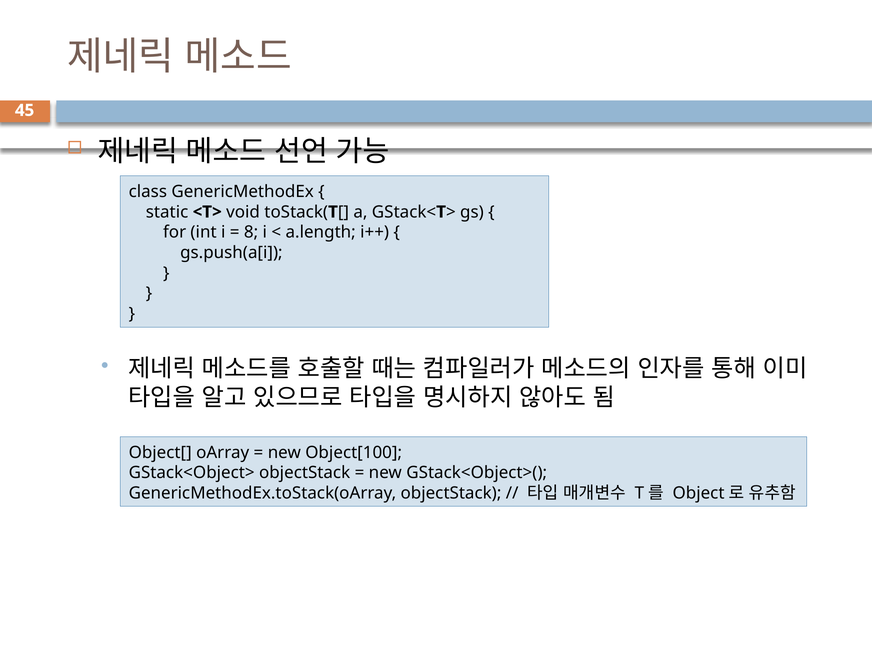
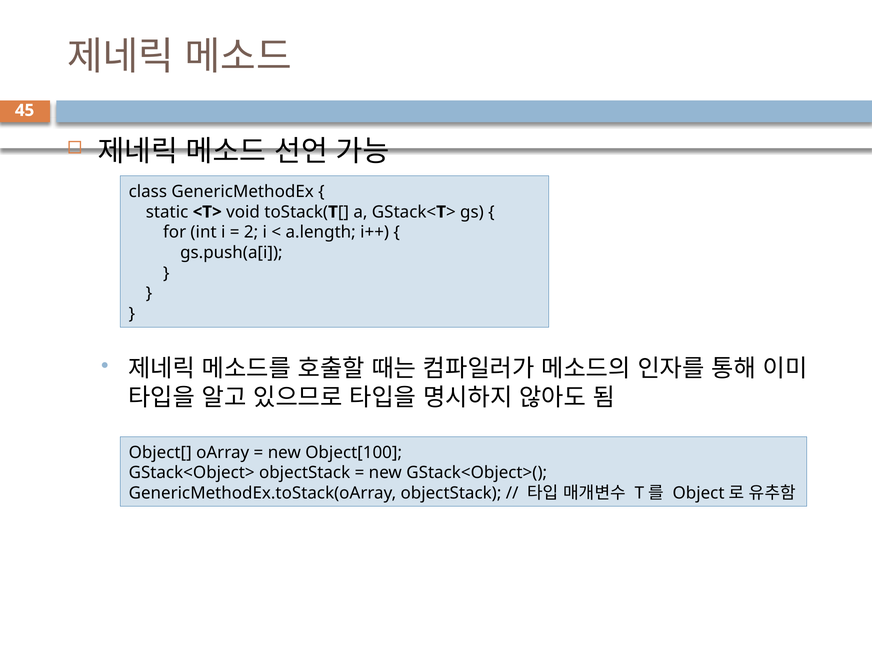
8: 8 -> 2 (251, 232)
